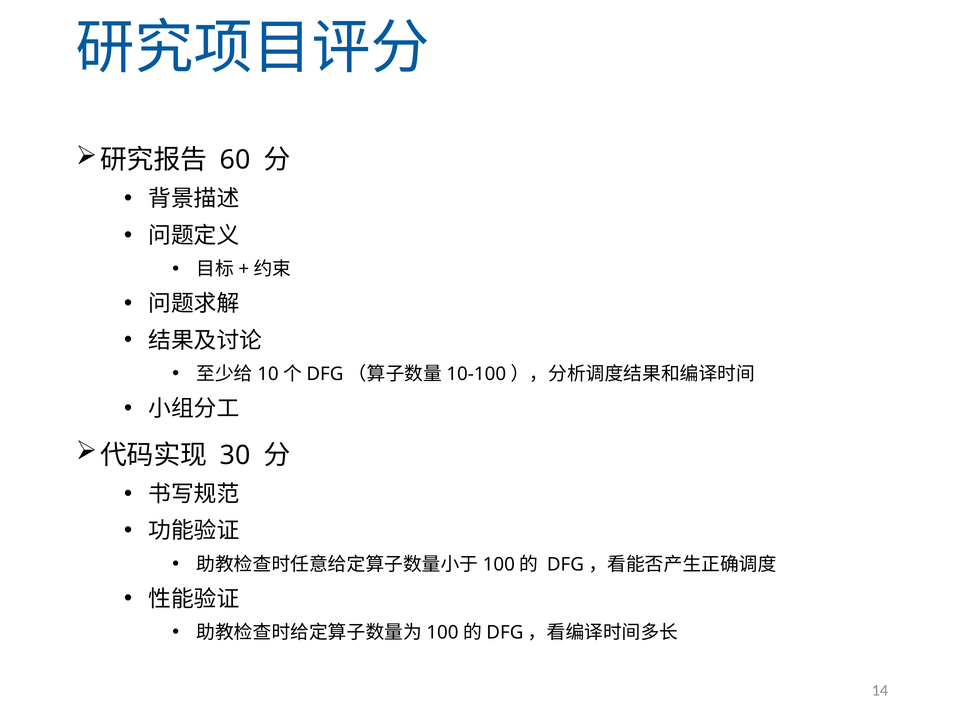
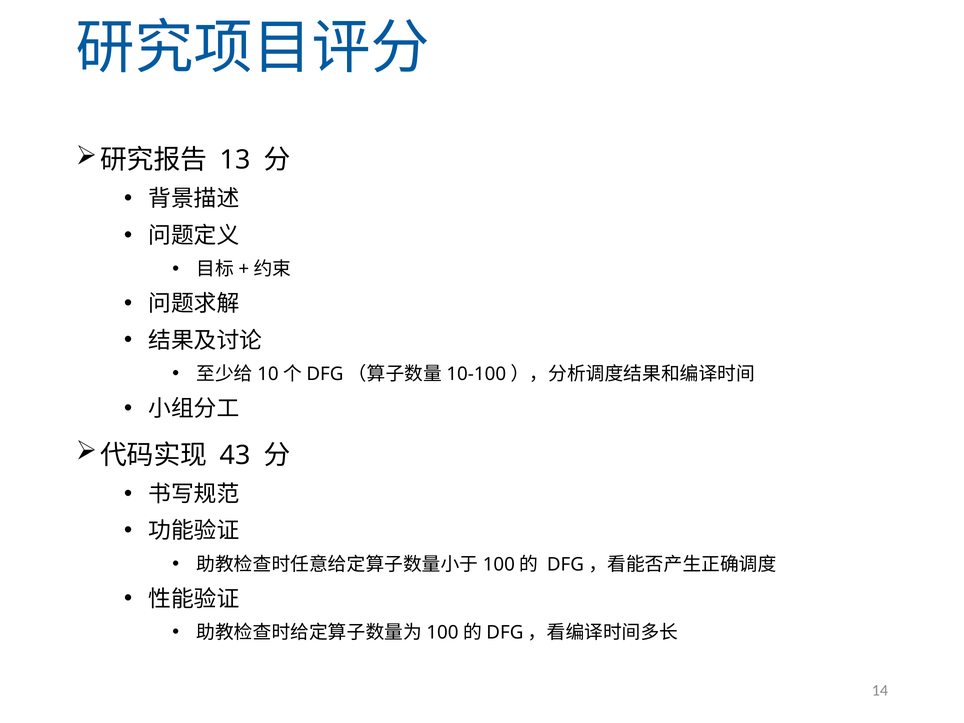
60: 60 -> 13 (235, 160)
30: 30 -> 43 (235, 455)
